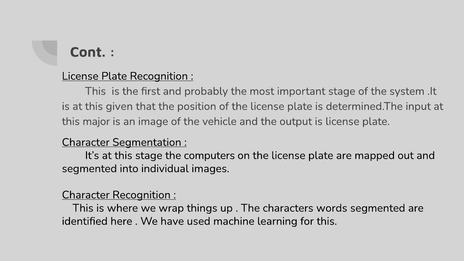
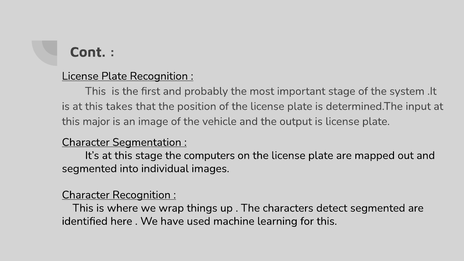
given: given -> takes (119, 106)
words: words -> detect (332, 208)
